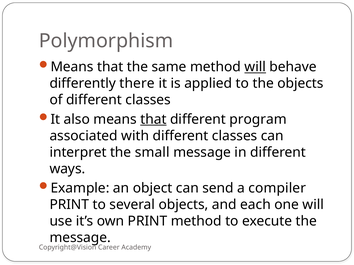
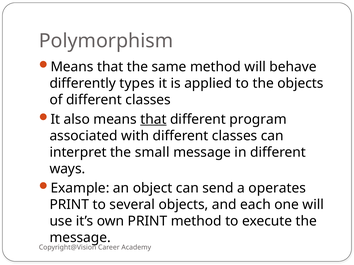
will underline: present -> none (255, 67)
there: there -> types (137, 84)
compiler: compiler -> operates (277, 188)
